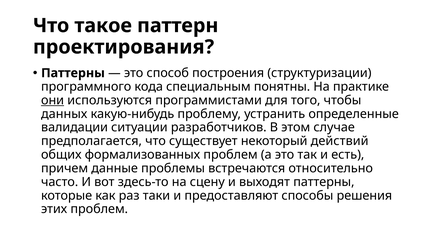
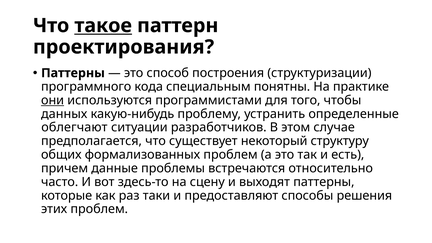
такое underline: none -> present (103, 26)
валидации: валидации -> облегчают (74, 127)
действий: действий -> структуру (340, 141)
